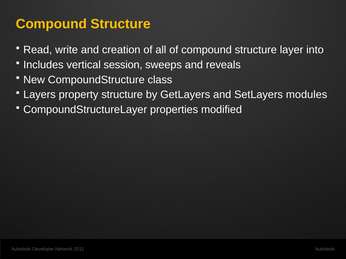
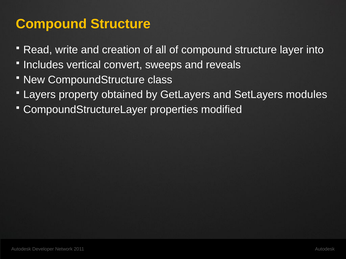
session: session -> convert (123, 65)
property structure: structure -> obtained (122, 95)
